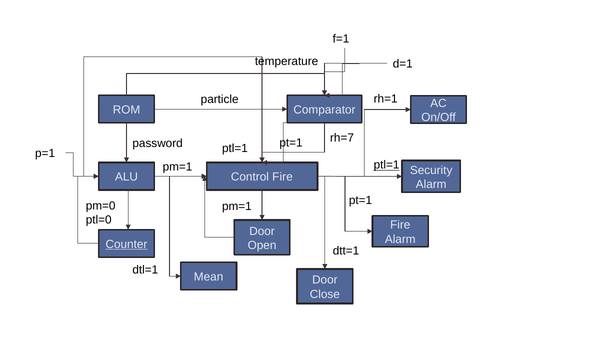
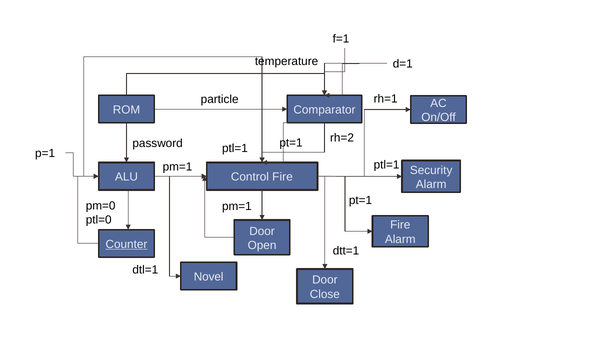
rh=7: rh=7 -> rh=2 (342, 138)
ptl=1 underline: present -> none (387, 165)
Mean: Mean -> Novel (209, 277)
